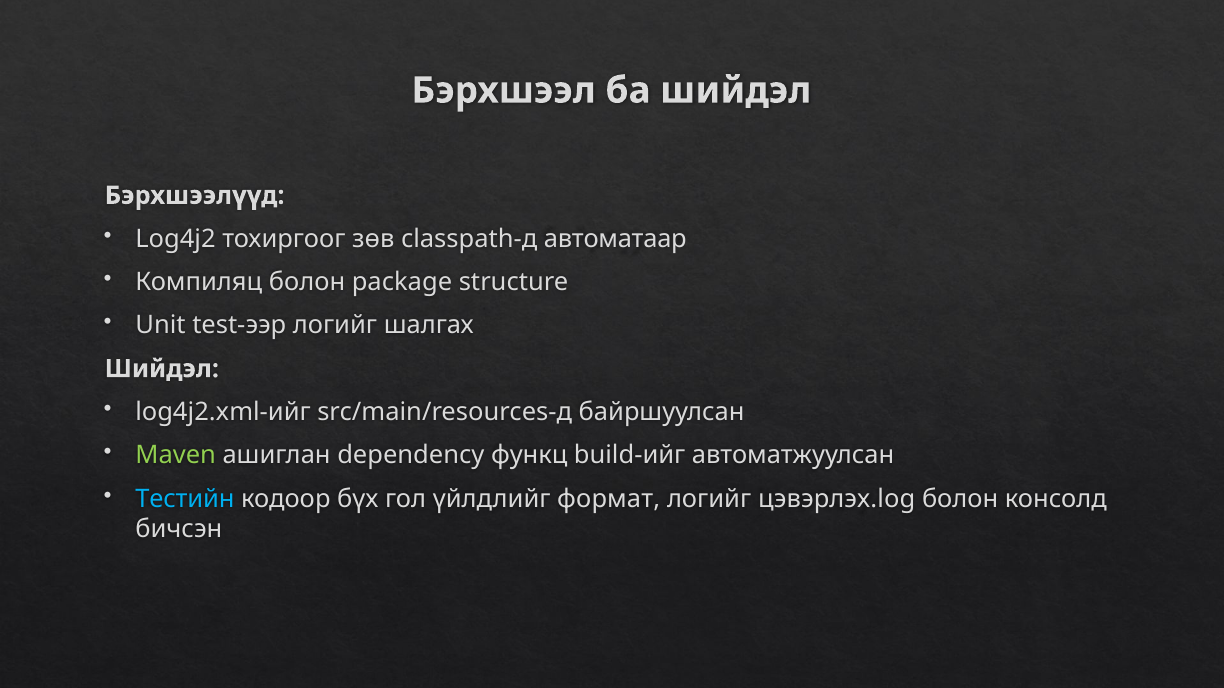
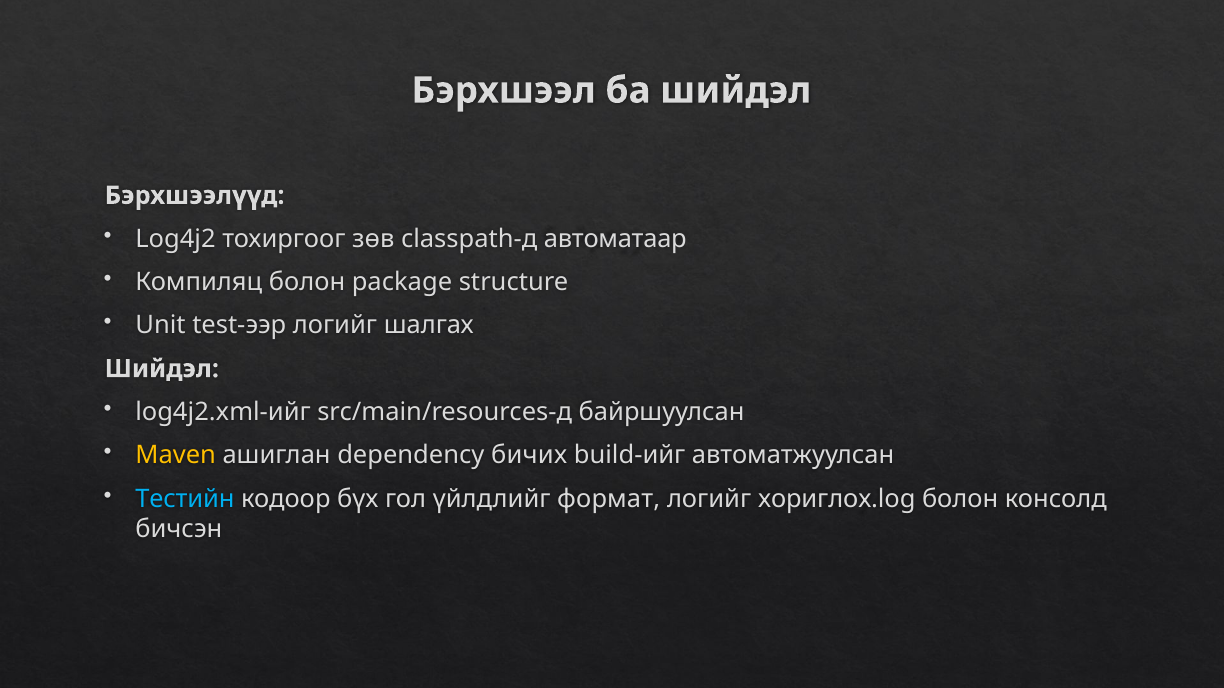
Maven colour: light green -> yellow (176, 456)
функц: функц -> бичих (529, 456)
цэвэрлэх.log: цэвэрлэх.log -> хориглох.log (837, 499)
